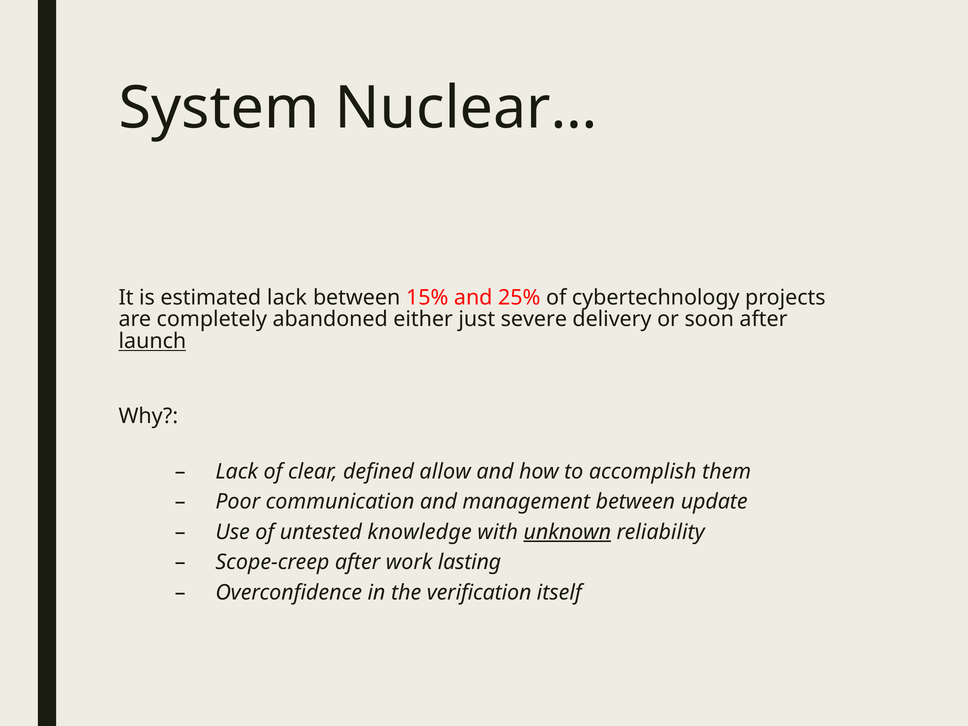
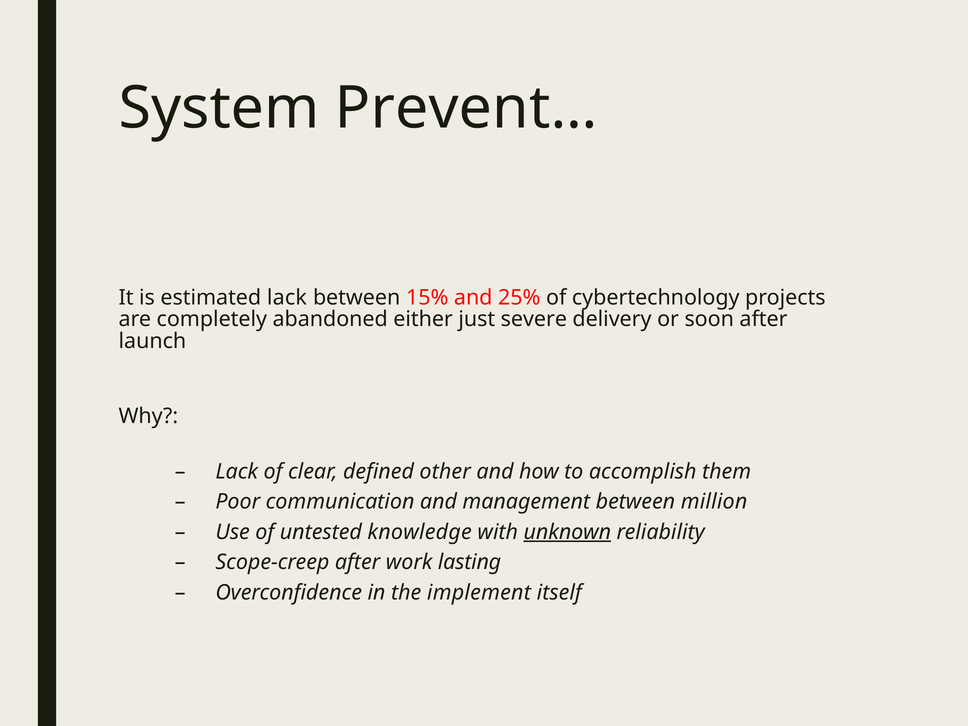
Nuclear…: Nuclear… -> Prevent… (466, 108)
launch underline: present -> none (152, 341)
allow: allow -> other (445, 472)
update: update -> million (714, 502)
verification: verification -> implement (479, 593)
